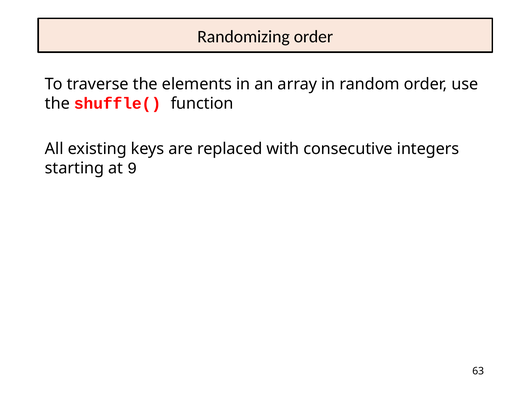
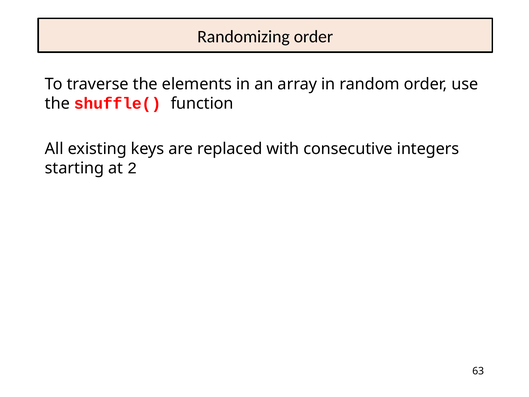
9: 9 -> 2 (132, 168)
